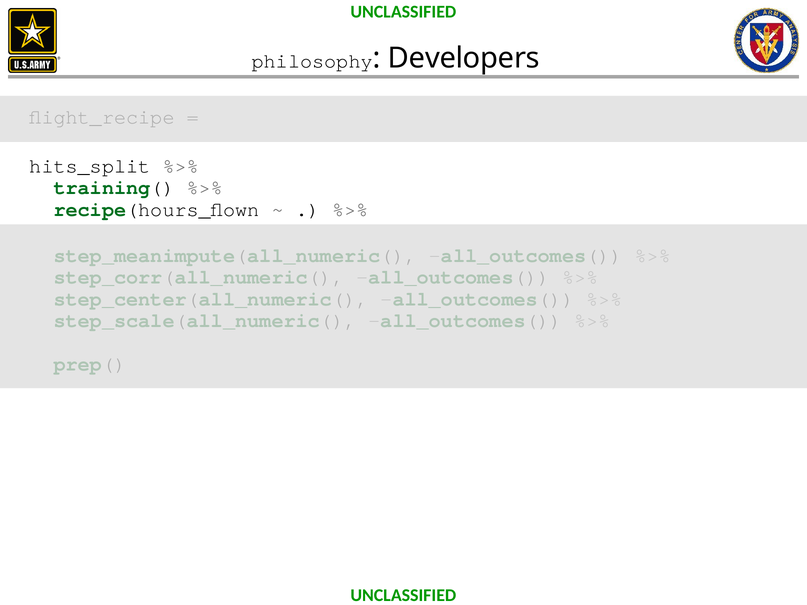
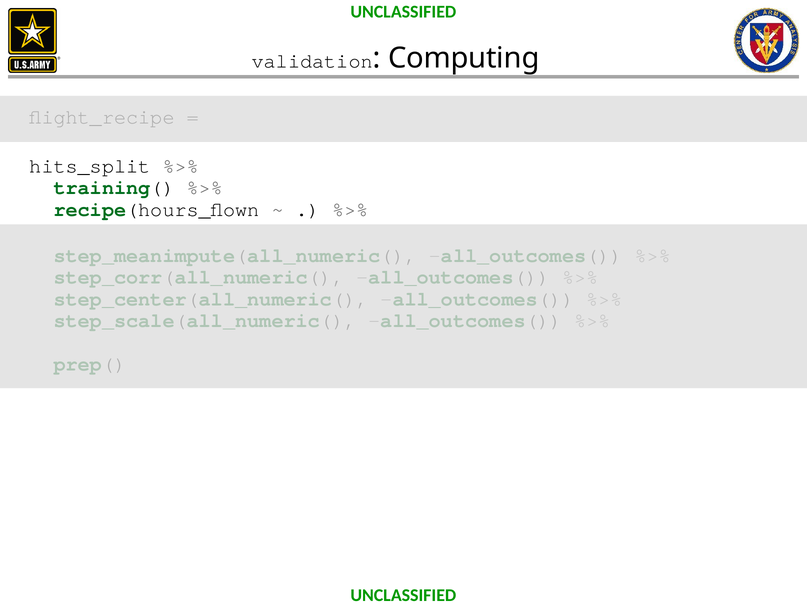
philosophy: philosophy -> validation (312, 61)
Developers: Developers -> Computing (464, 58)
